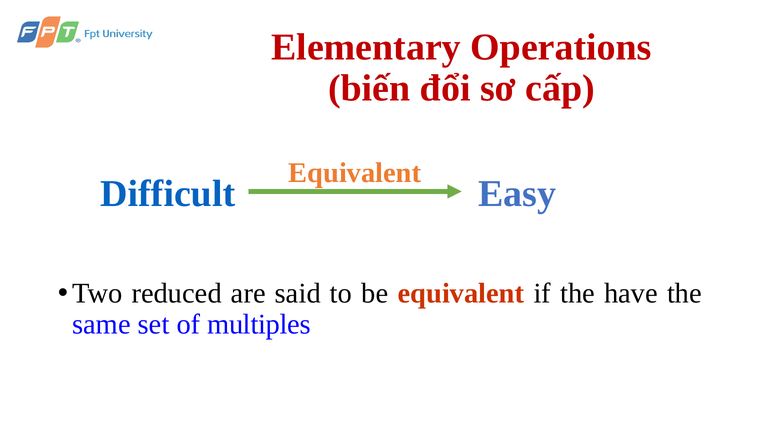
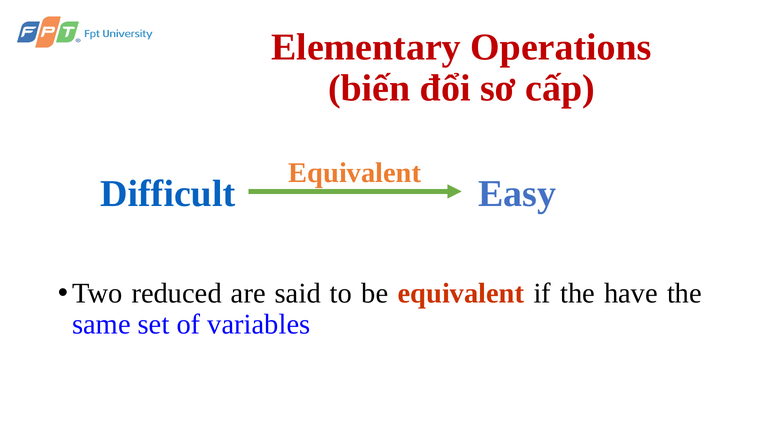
multiples: multiples -> variables (259, 325)
